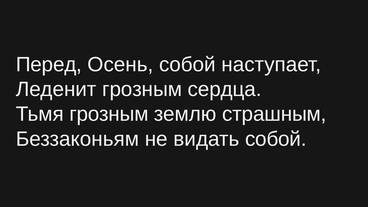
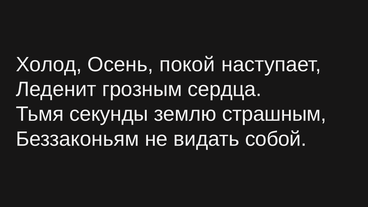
Перед: Перед -> Холод (49, 64)
Осень собой: собой -> покой (187, 64)
Тьмя грозным: грозным -> секунды (109, 114)
